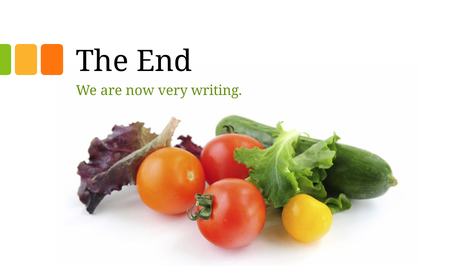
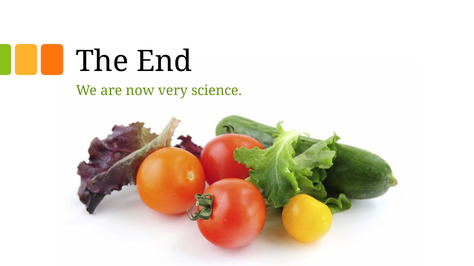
writing: writing -> science (217, 91)
